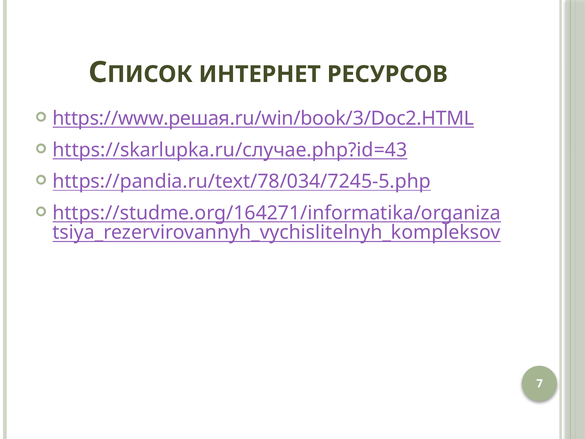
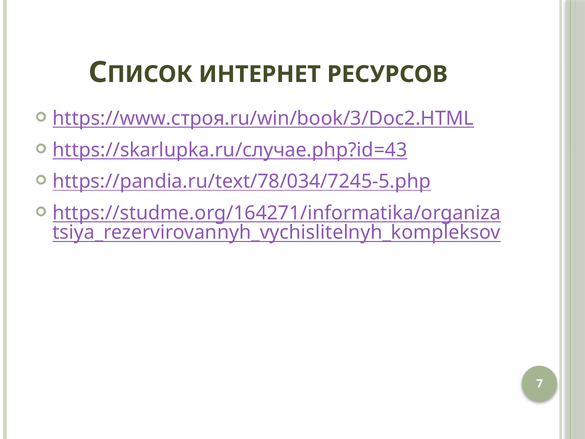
https://www.решая.ru/win/book/3/Doc2.HTML: https://www.решая.ru/win/book/3/Doc2.HTML -> https://www.строя.ru/win/book/3/Doc2.HTML (263, 118)
